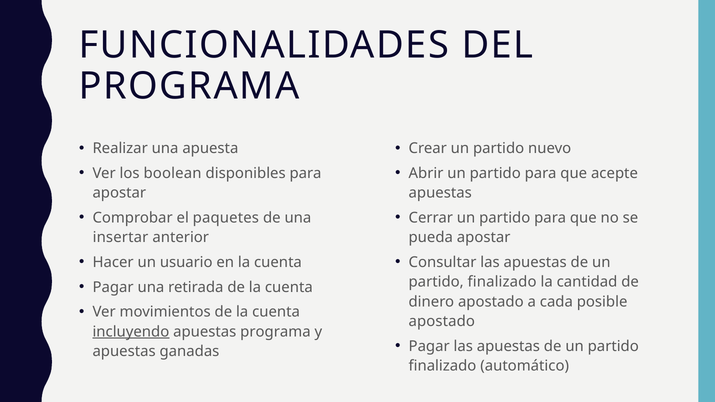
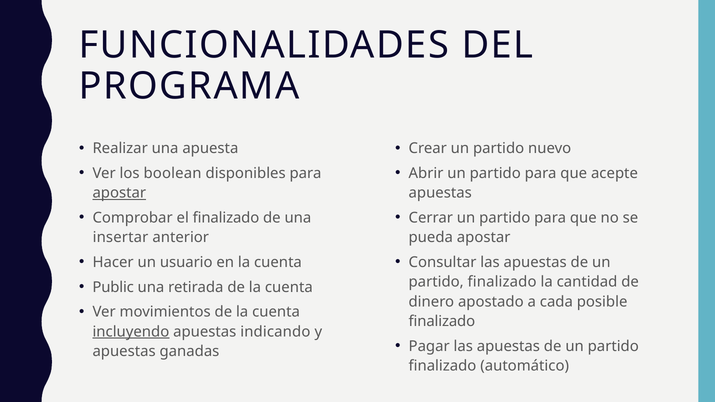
apostar underline: none -> present (119, 193)
el paquetes: paquetes -> finalizado (226, 218)
Pagar: Pagar -> Public (113, 287)
apostado: apostado -> finalizado (442, 321)
apuestas programa: programa -> indicando (275, 332)
